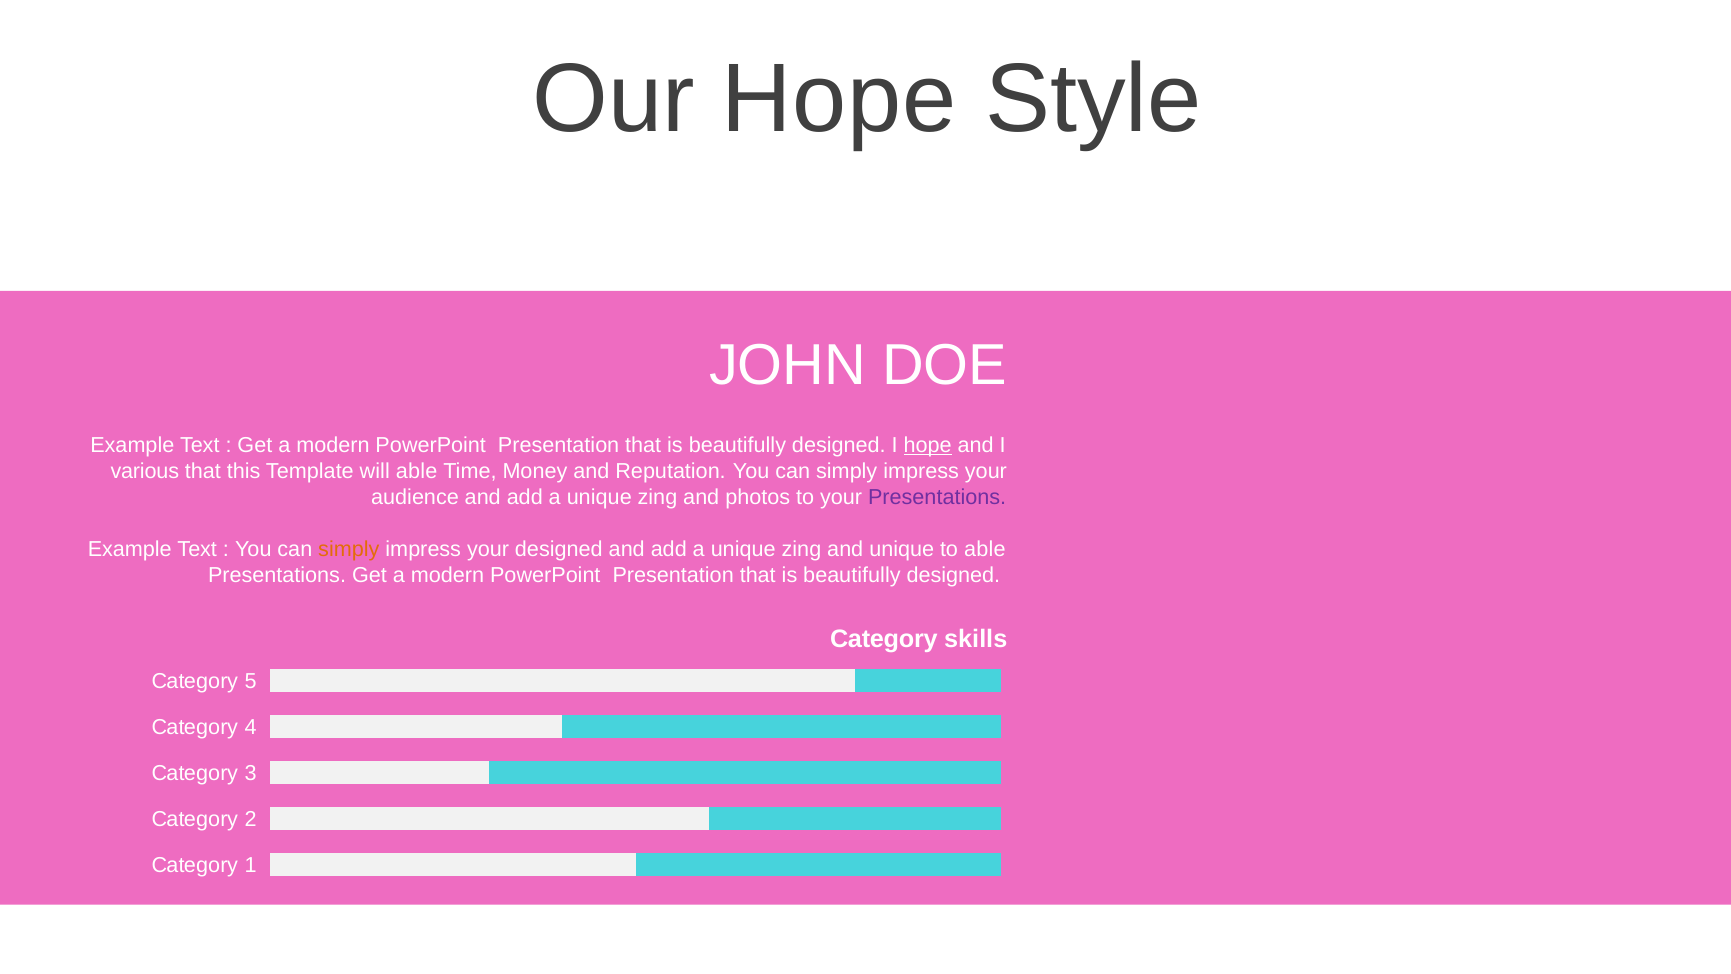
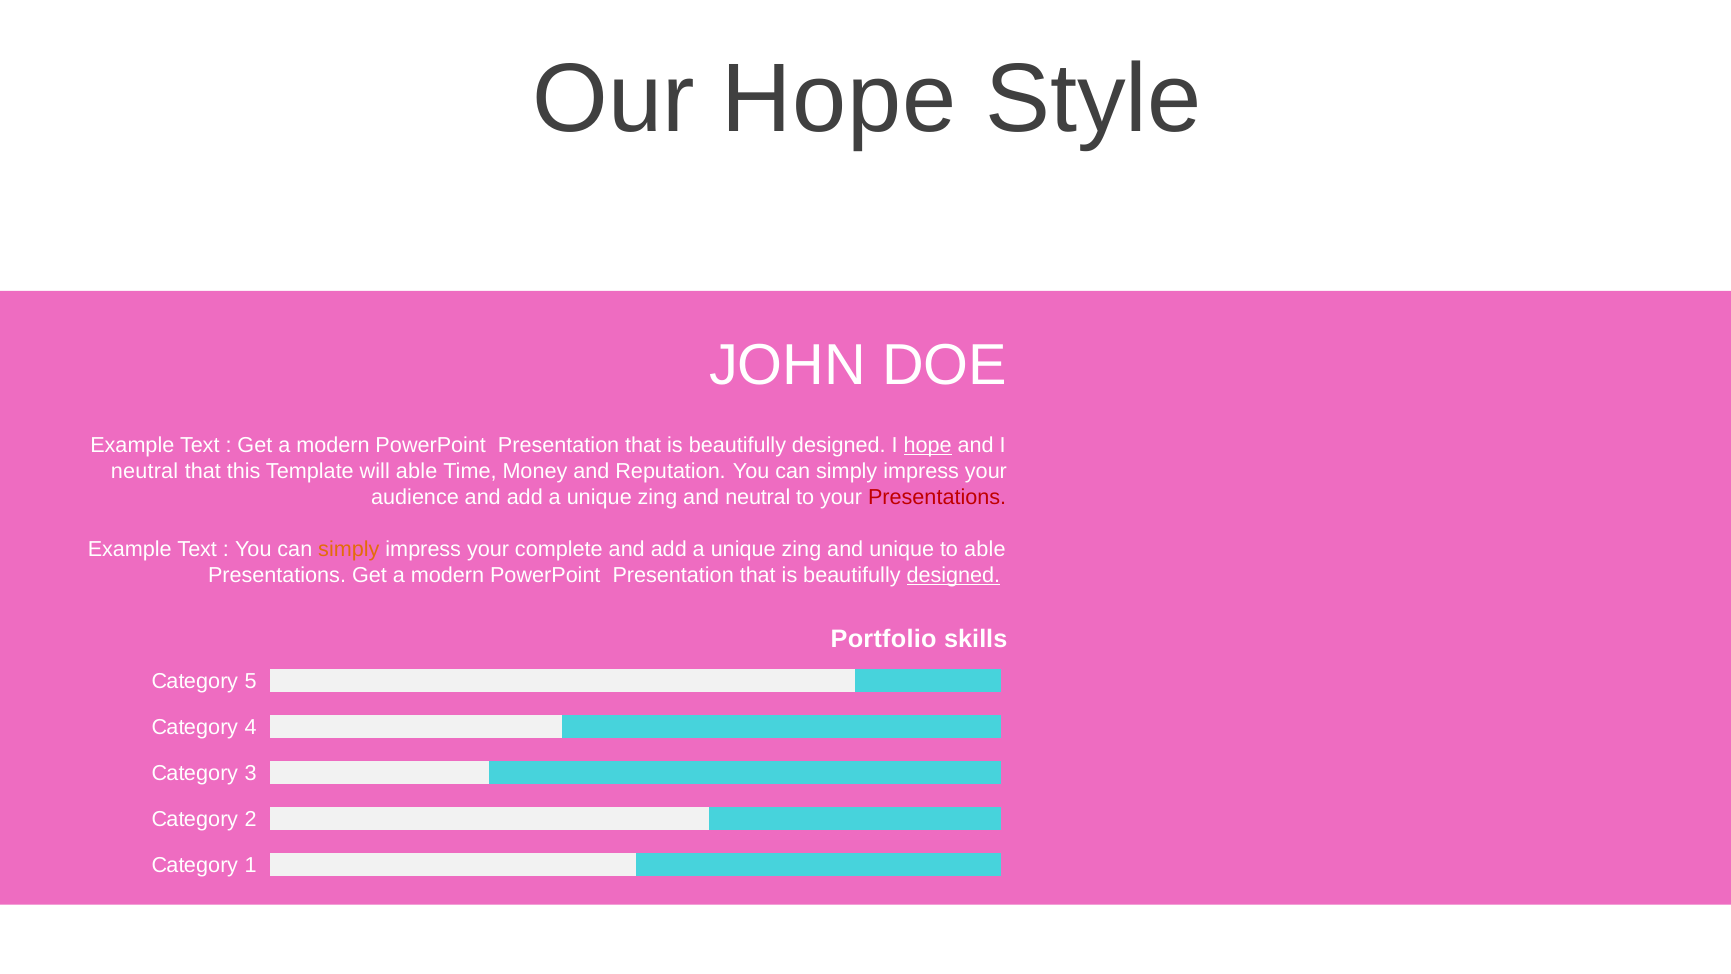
various: various -> neutral (145, 471)
and photos: photos -> neutral (758, 497)
Presentations colour: purple -> red (937, 497)
your designed: designed -> complete (559, 549)
designed underline: none -> present (953, 575)
Category: Category -> Portfolio (884, 639)
